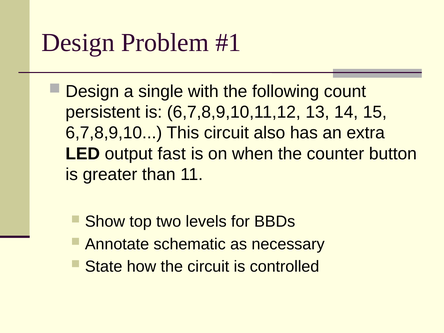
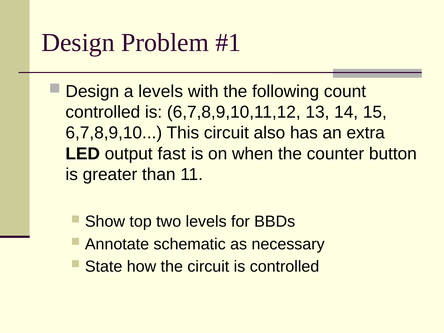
a single: single -> levels (161, 91)
persistent: persistent -> controlled (103, 112)
